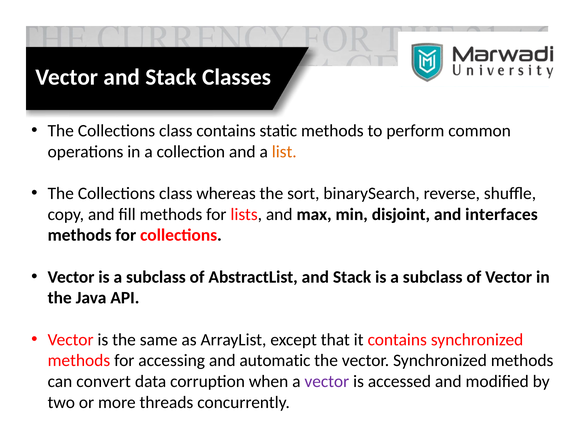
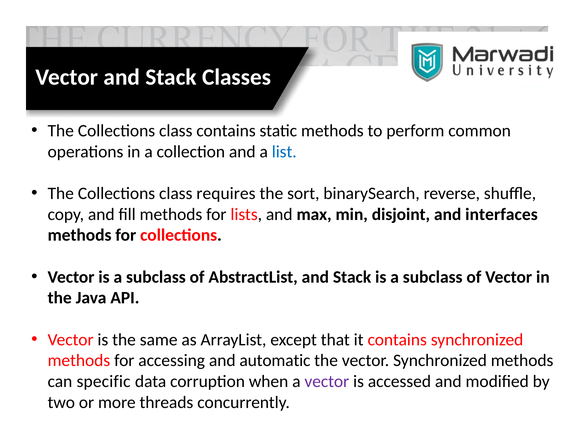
list colour: orange -> blue (284, 152)
whereas: whereas -> requires (226, 194)
convert: convert -> specific (104, 382)
